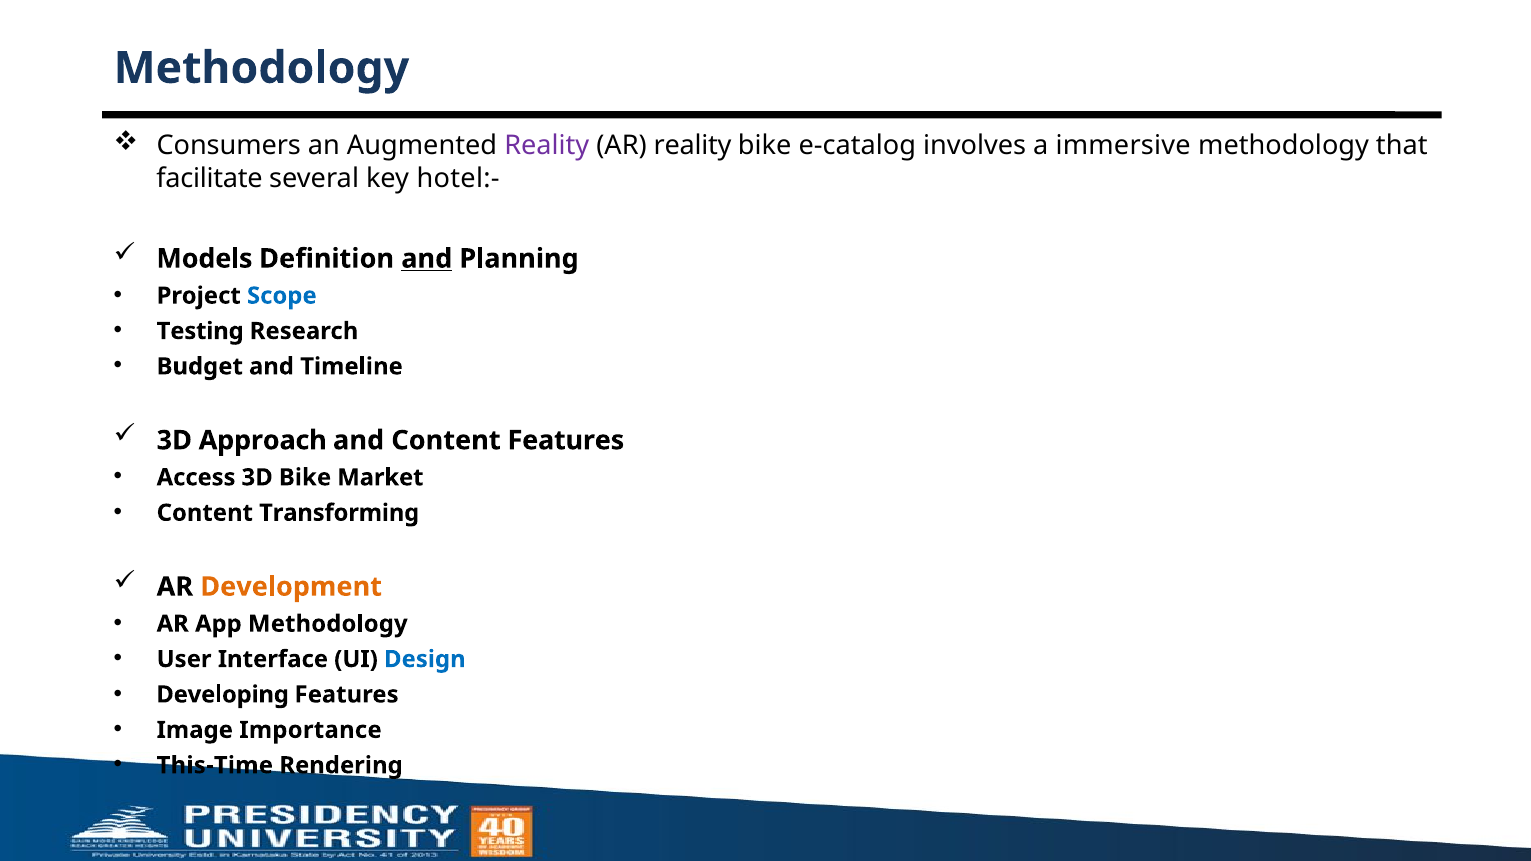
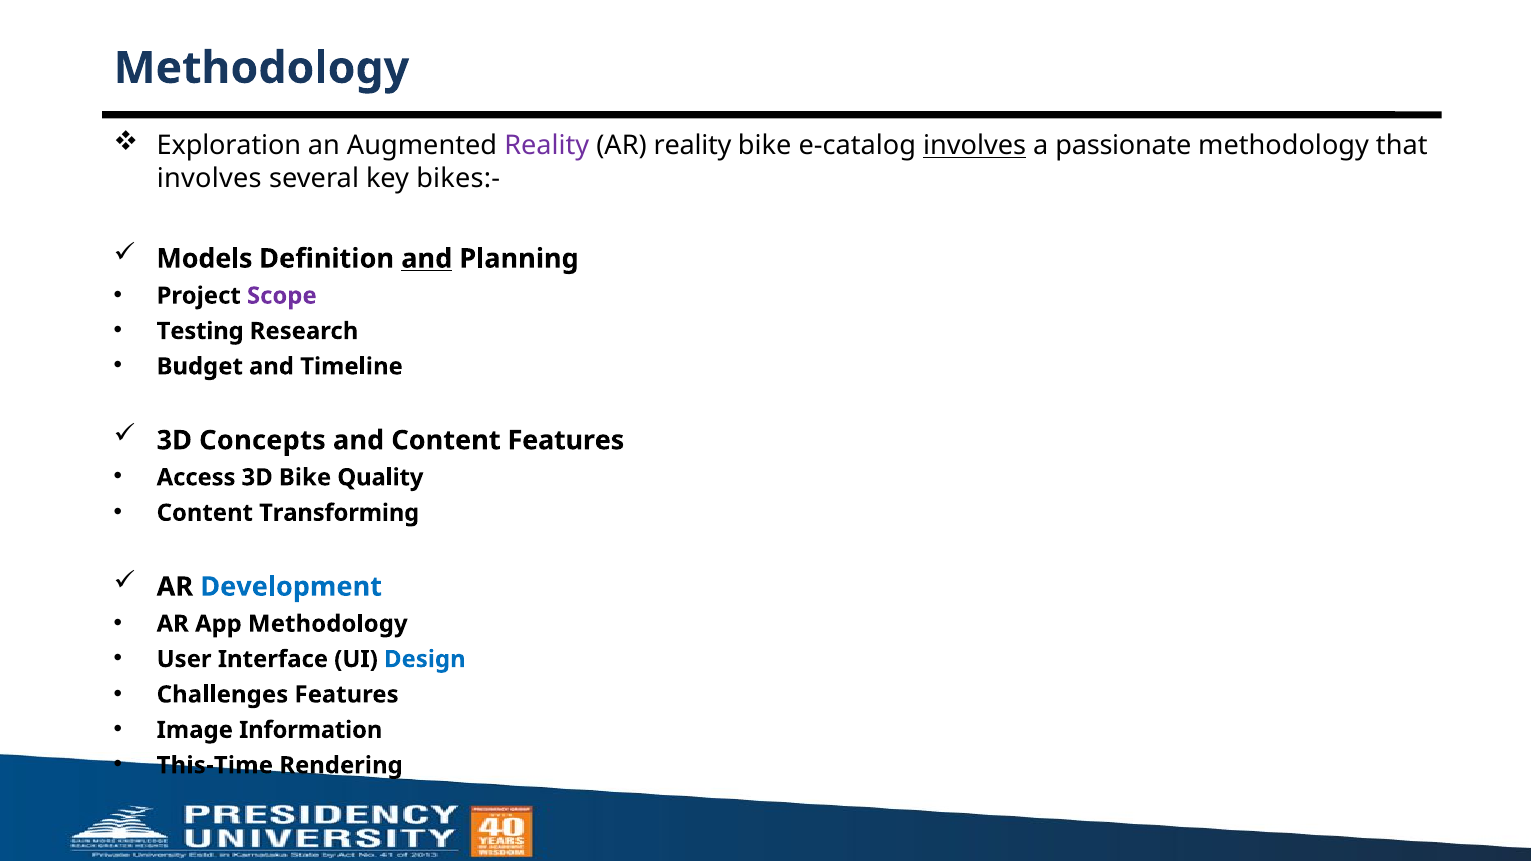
Consumers: Consumers -> Exploration (229, 146)
involves underline: none -> present (975, 146)
immersive: immersive -> passionate (1123, 146)
facilitate: facilitate -> involves (209, 178)
hotel:-: hotel:- -> bikes:- (458, 178)
Scope colour: blue -> purple (282, 296)
Approach: Approach -> Concepts (262, 440)
Market: Market -> Quality (380, 478)
Development colour: orange -> blue (291, 587)
Developing: Developing -> Challenges (222, 695)
Importance: Importance -> Information (311, 730)
